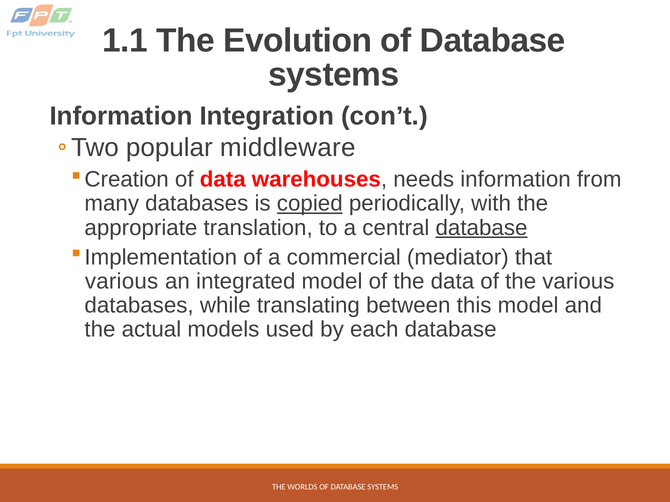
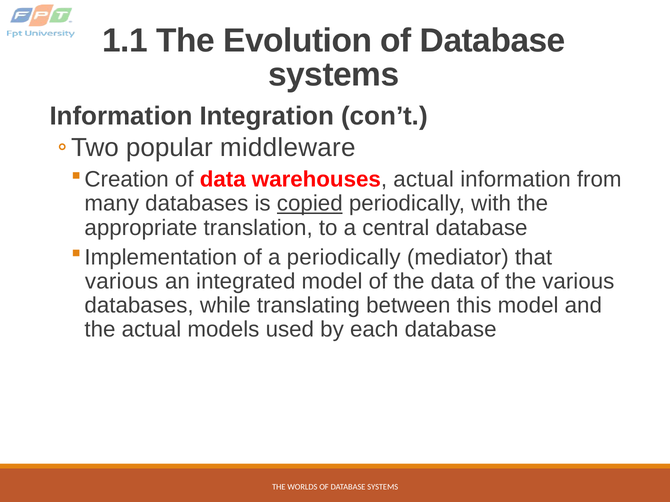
warehouses needs: needs -> actual (424, 180)
database underline: present -> none (482, 228)
a commercial: commercial -> periodically (344, 258)
